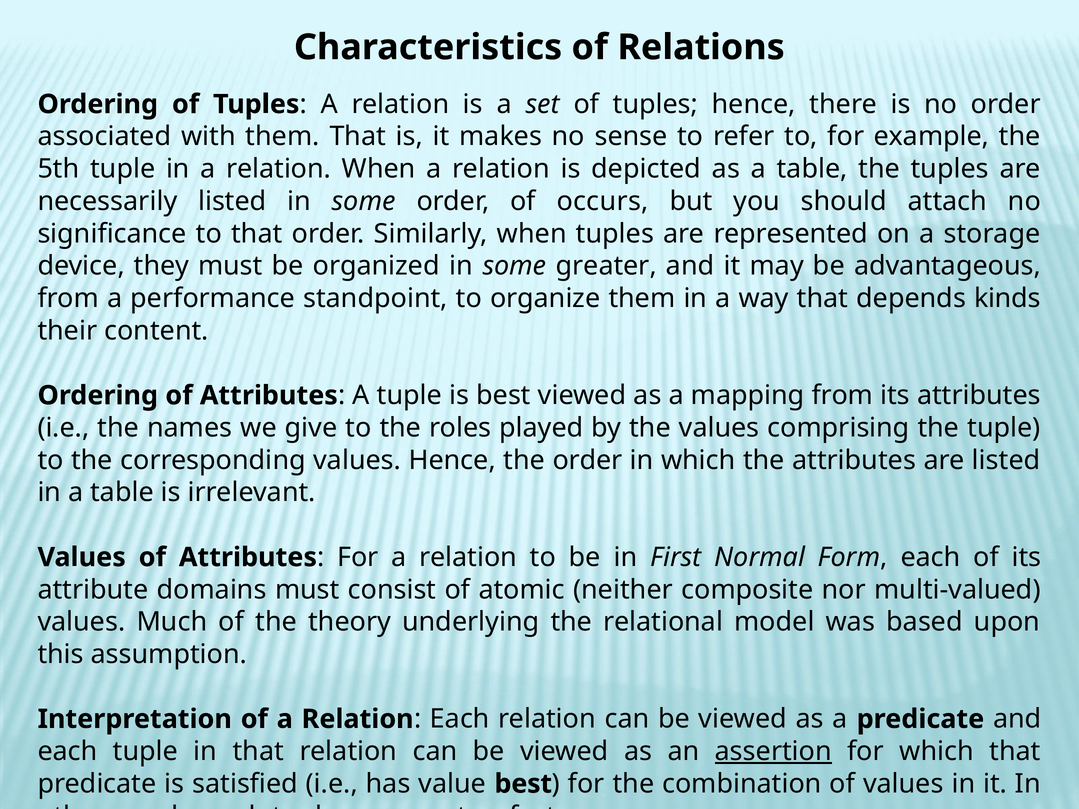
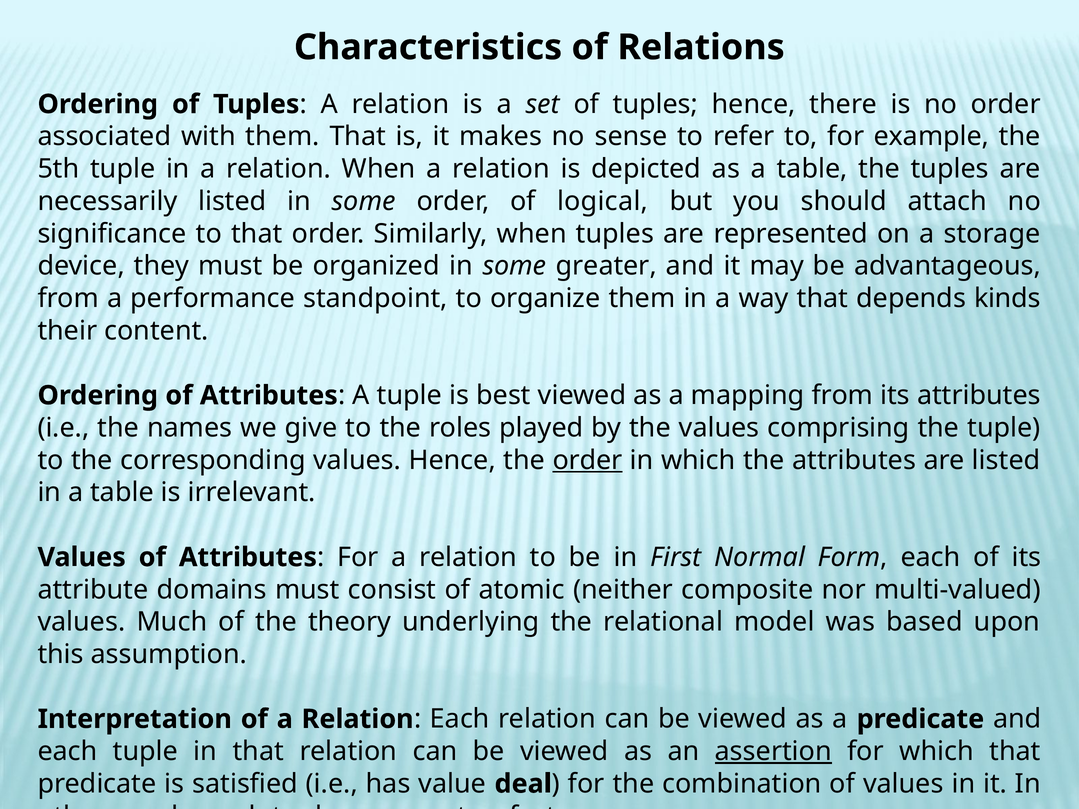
occurs: occurs -> logical (603, 201)
order underline: none -> present (588, 460)
value best: best -> deal (523, 784)
